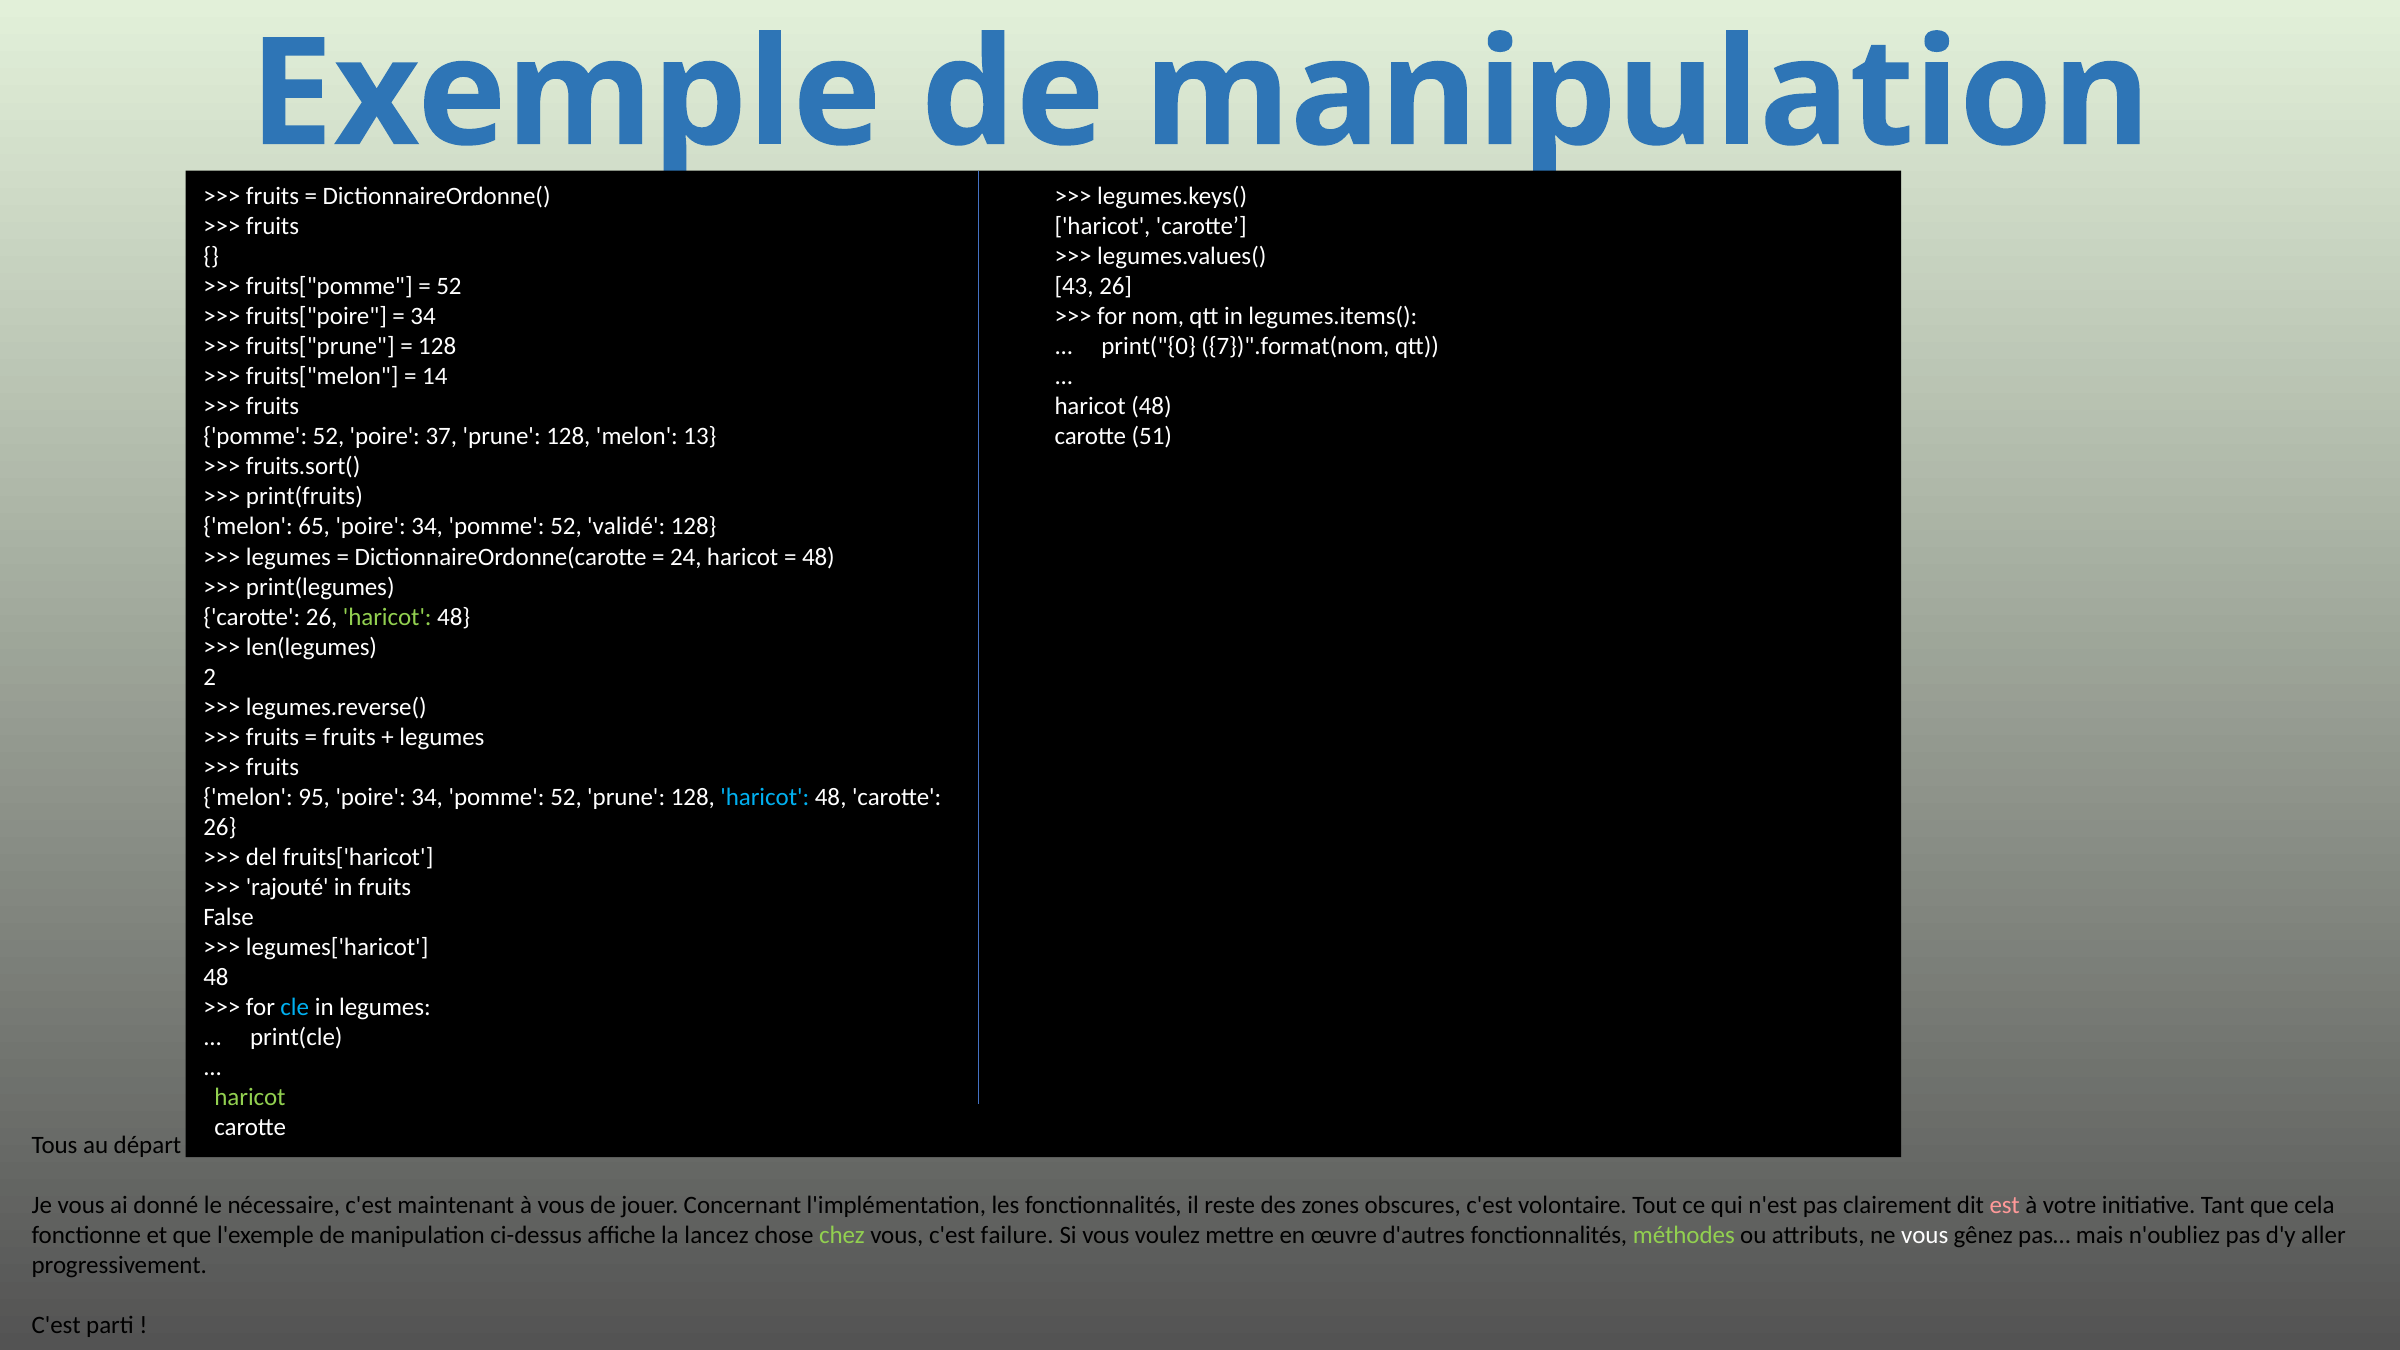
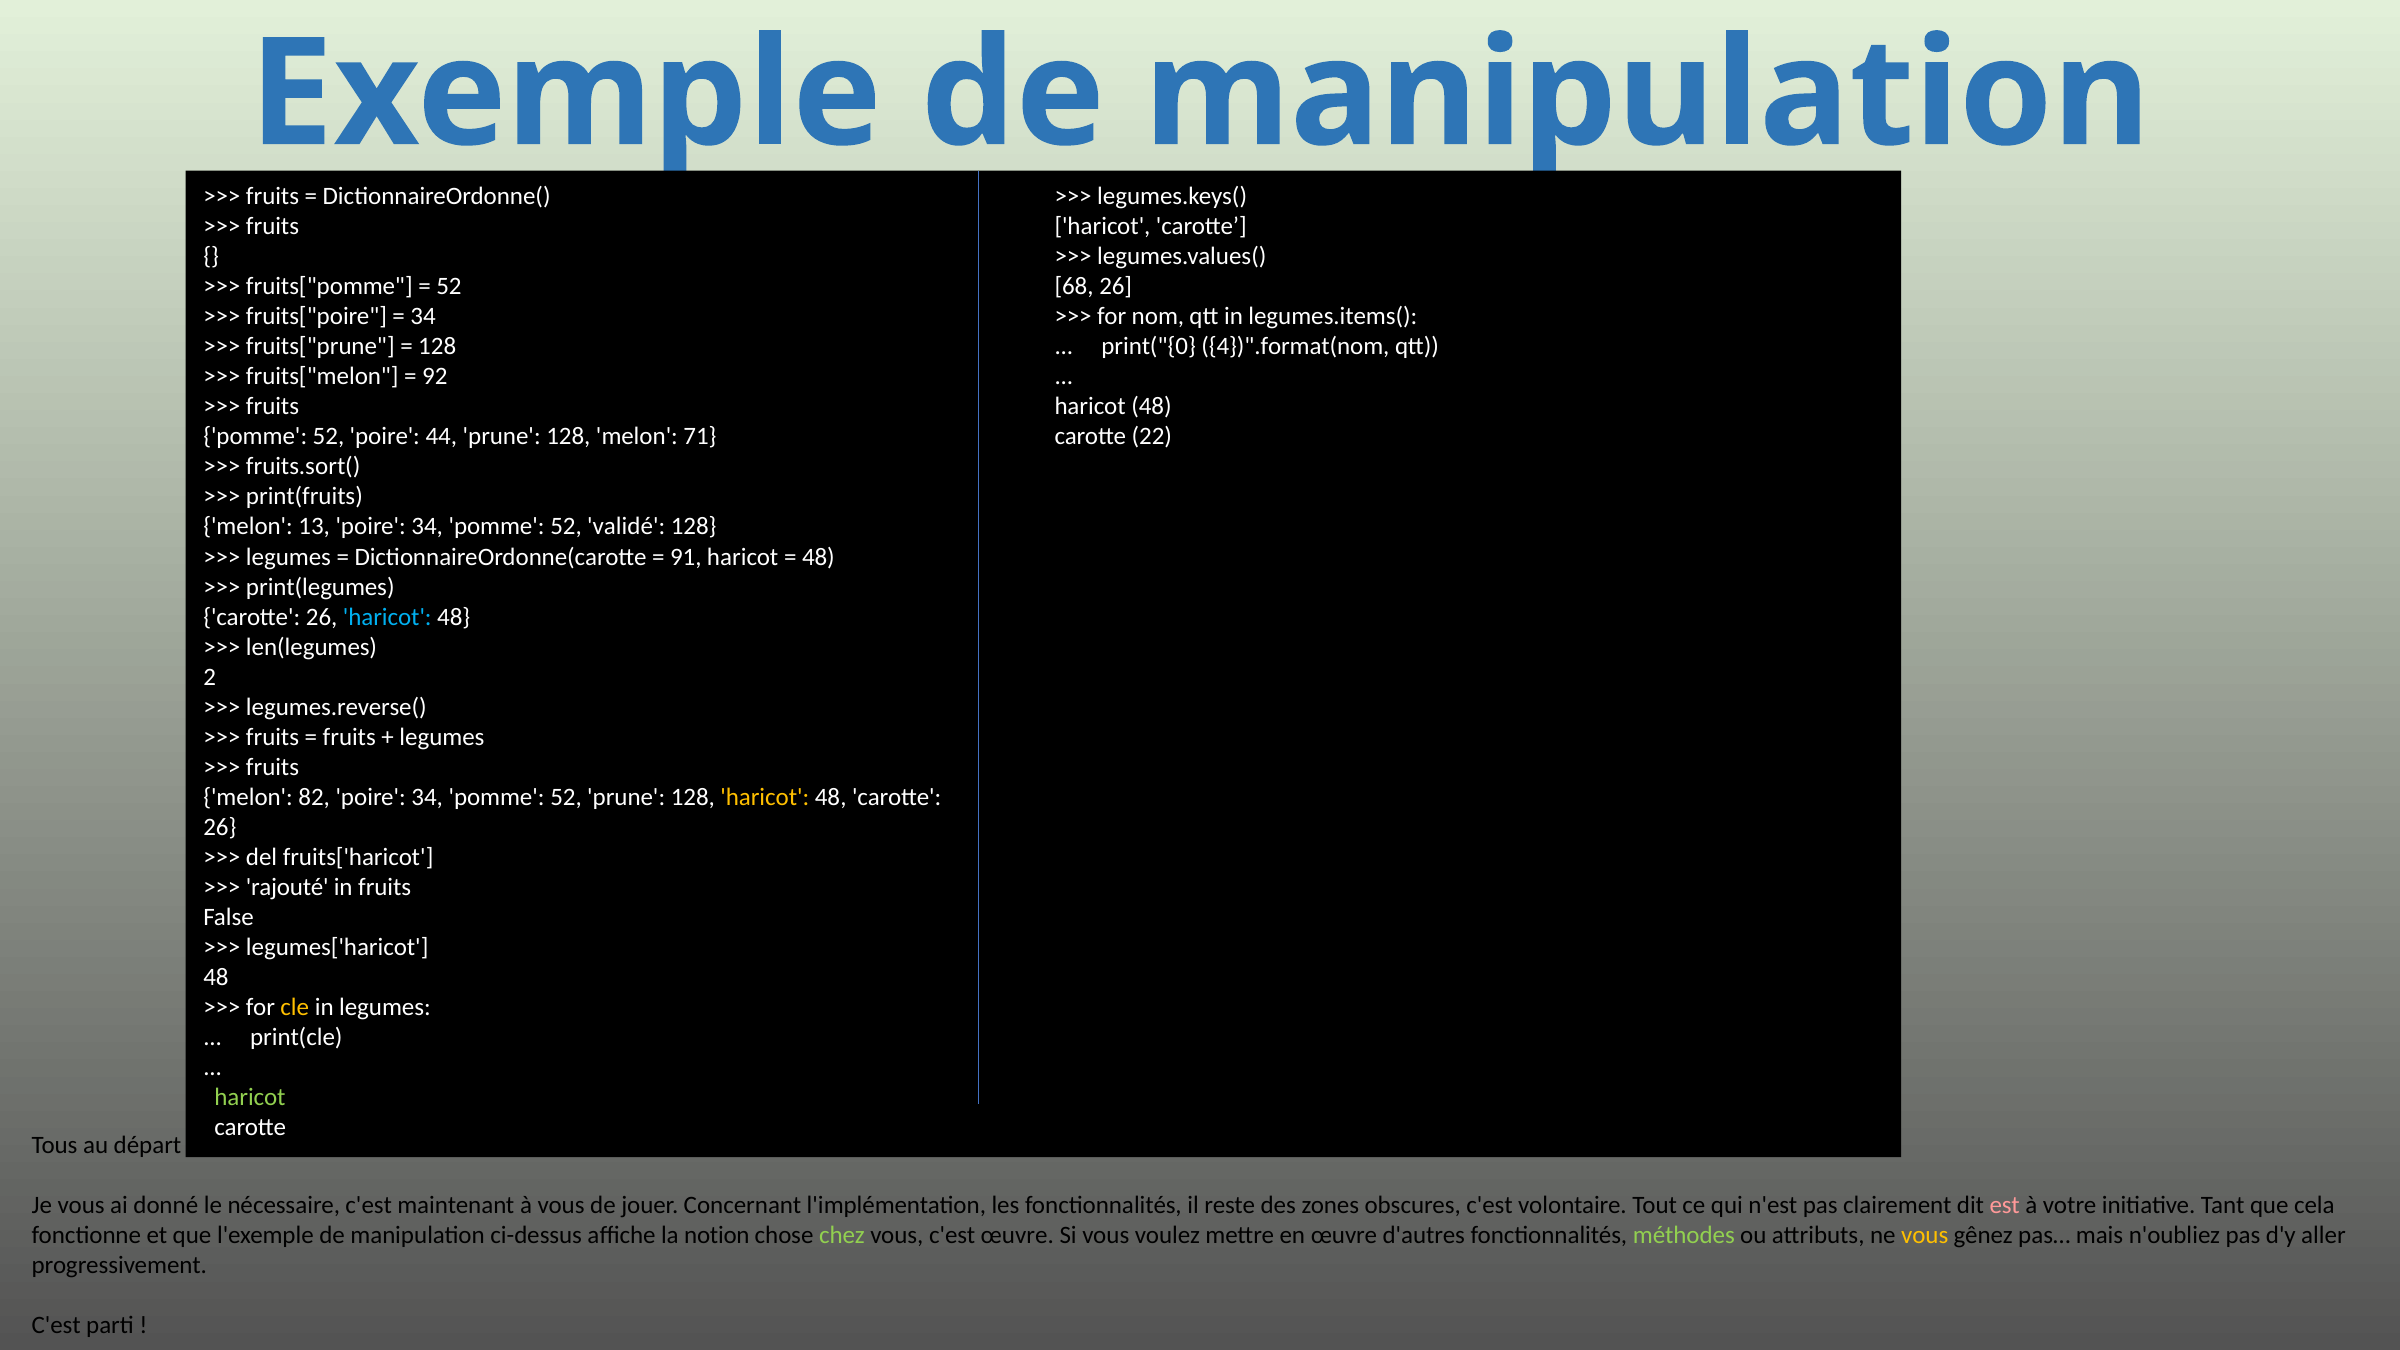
43: 43 -> 68 (1074, 286)
7})".format(nom: 7})".format(nom -> 4})".format(nom (1295, 346)
14: 14 -> 92 (435, 376)
37: 37 -> 44 (441, 437)
13: 13 -> 71 (700, 437)
51: 51 -> 22 (1152, 437)
65: 65 -> 13 (314, 527)
24: 24 -> 91 (686, 557)
haricot colour: light green -> light blue (387, 617)
95: 95 -> 82 (314, 797)
haricot colour: light blue -> yellow (765, 797)
cle colour: light blue -> yellow (295, 1007)
lancez: lancez -> notion (717, 1235)
c'est failure: failure -> œuvre (1017, 1235)
vous colour: white -> yellow (1925, 1235)
